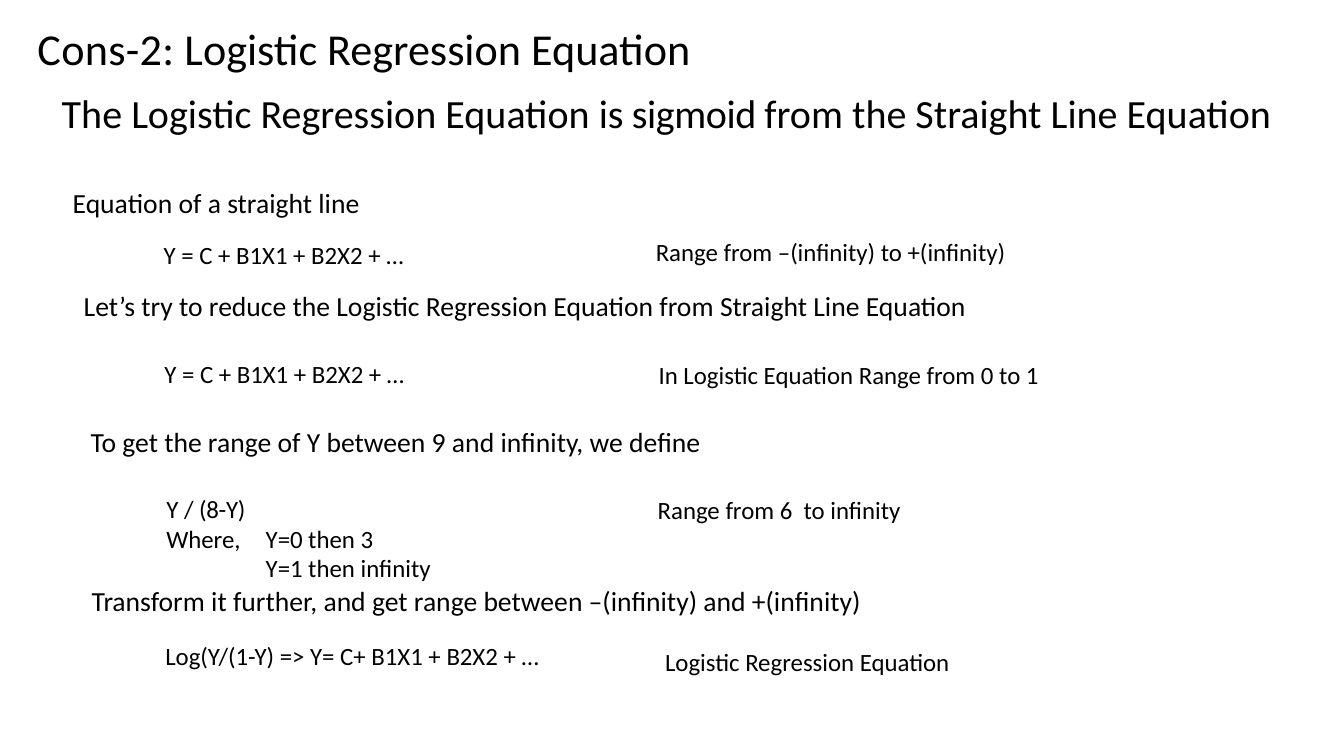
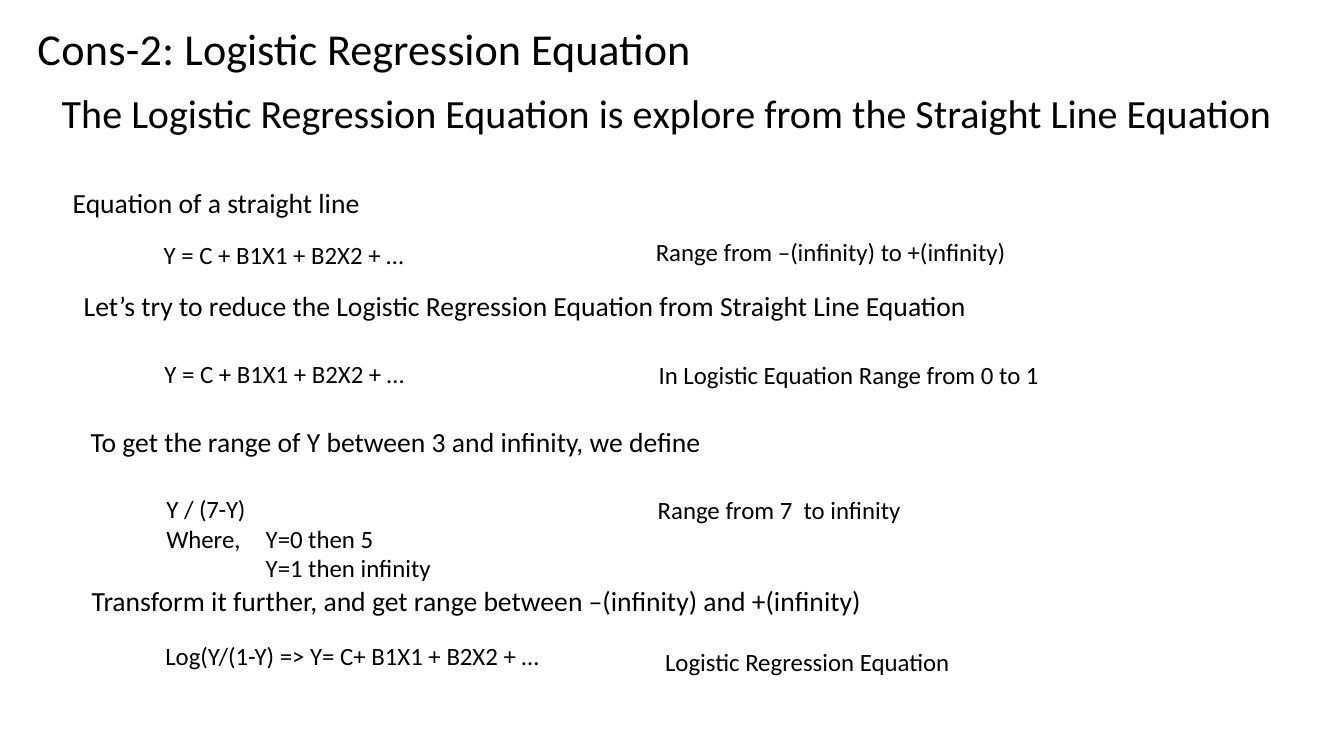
sigmoid: sigmoid -> explore (694, 115)
9: 9 -> 3 (439, 444)
8-Y: 8-Y -> 7-Y (222, 510)
6: 6 -> 7 (786, 512)
3: 3 -> 5 (367, 540)
